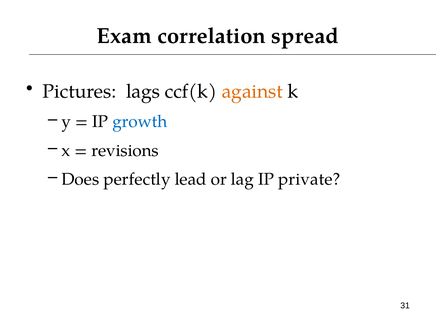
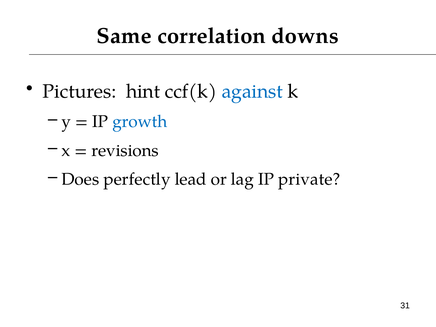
Exam: Exam -> Same (124, 36)
spread: spread -> downs (305, 36)
lags: lags -> hint (143, 91)
against colour: orange -> blue (252, 91)
